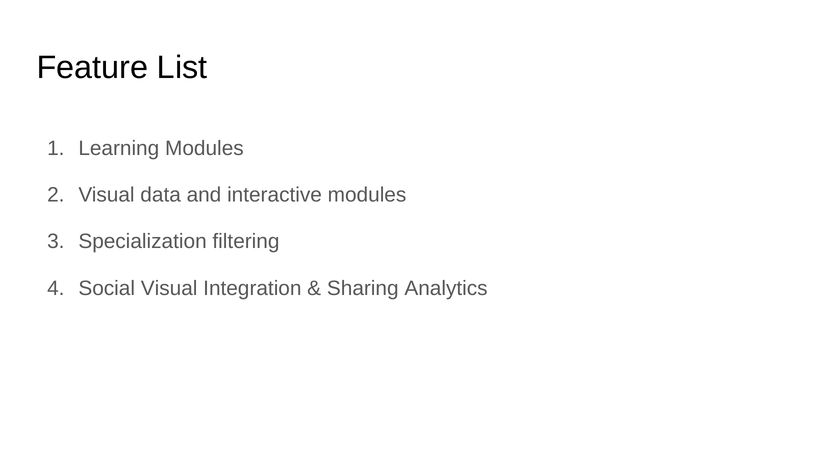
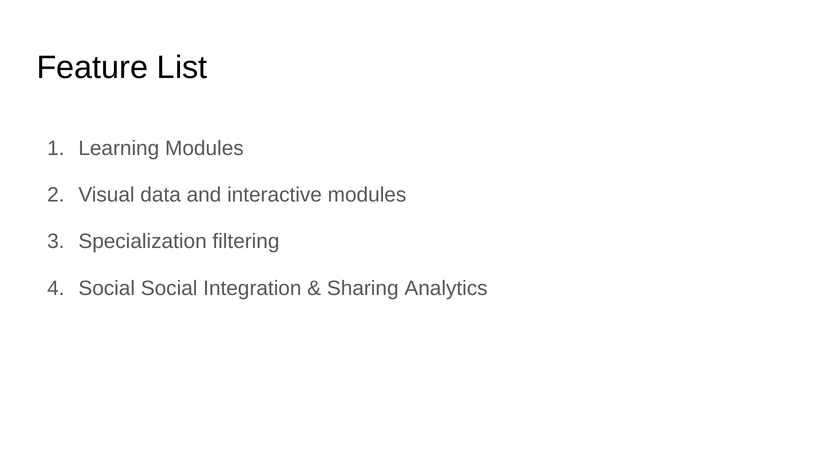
Social Visual: Visual -> Social (169, 289)
